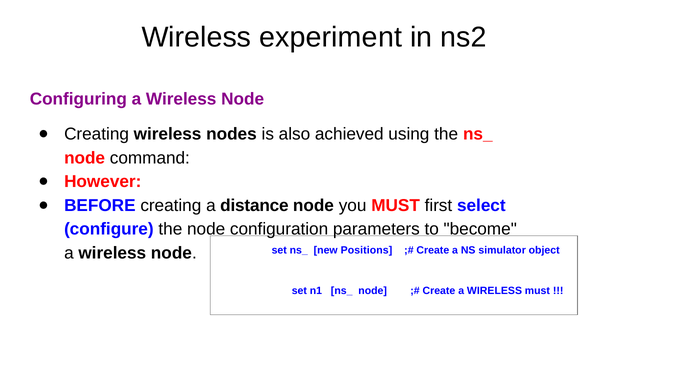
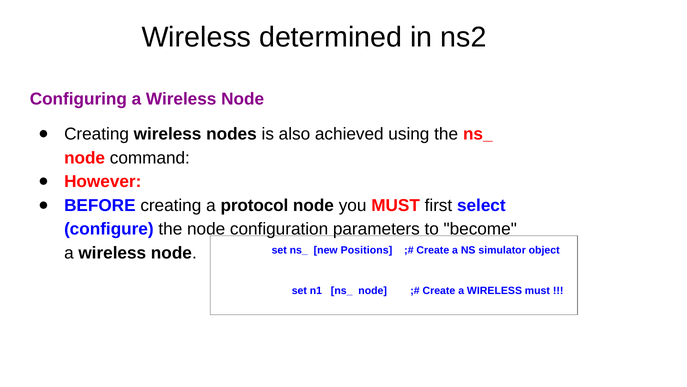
experiment: experiment -> determined (331, 37)
distance: distance -> protocol (254, 205)
